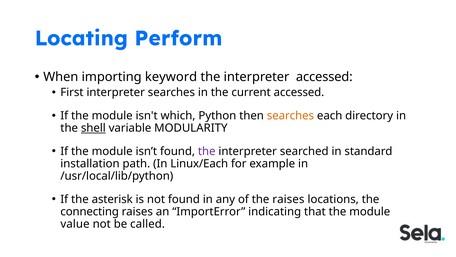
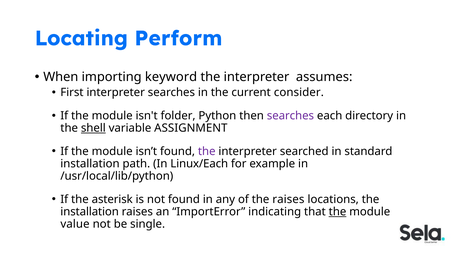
interpreter accessed: accessed -> assumes (324, 77)
current accessed: accessed -> consider (299, 92)
which: which -> folder (178, 116)
searches colour: orange -> purple (290, 116)
MODULARITY: MODULARITY -> ASSIGNMENT (191, 128)
connecting: connecting -> installation (90, 211)
the underline: none -> present (338, 211)
called: called -> single (148, 224)
